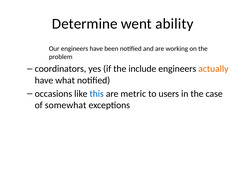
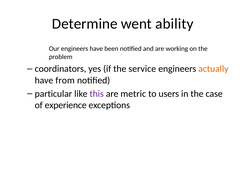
include: include -> service (142, 69)
what: what -> from (65, 81)
occasions: occasions -> particular (53, 94)
this colour: blue -> purple (97, 94)
somewhat: somewhat -> experience (66, 105)
